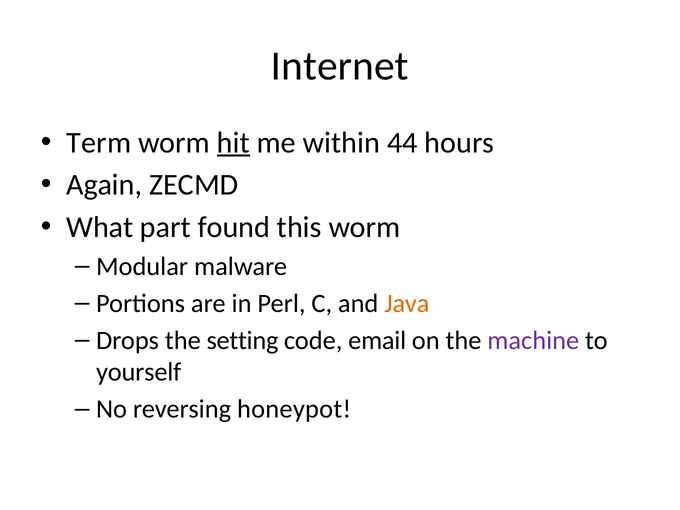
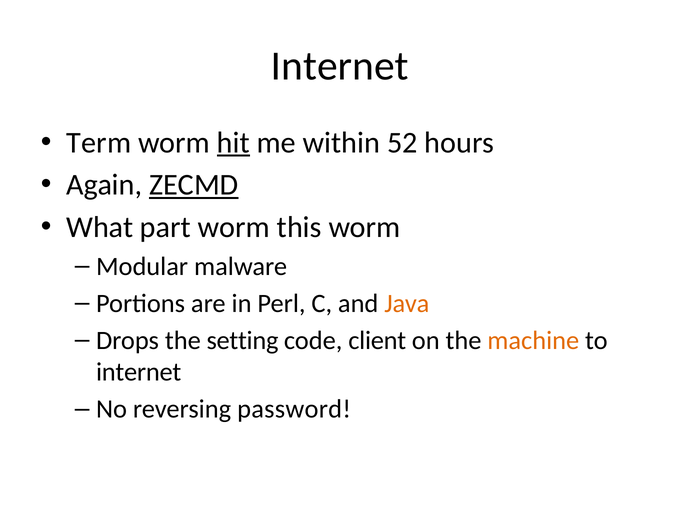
44: 44 -> 52 (402, 143)
ZECMD underline: none -> present (194, 185)
part found: found -> worm (234, 227)
email: email -> client (377, 340)
machine colour: purple -> orange (533, 340)
yourself: yourself -> internet (139, 372)
honeypot: honeypot -> password (294, 409)
